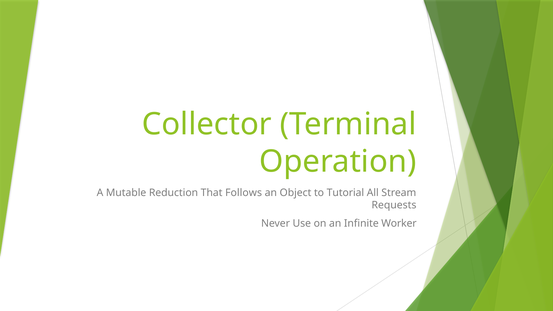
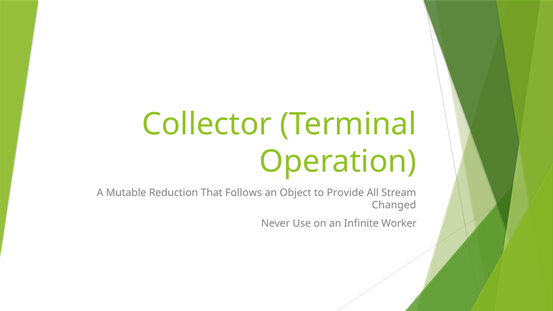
Tutorial: Tutorial -> Provide (345, 193)
Requests: Requests -> Changed (394, 205)
